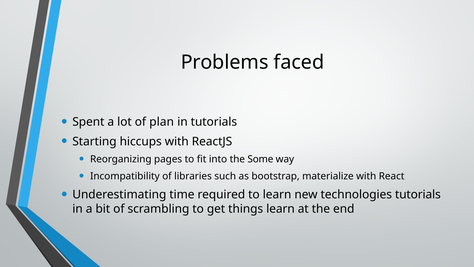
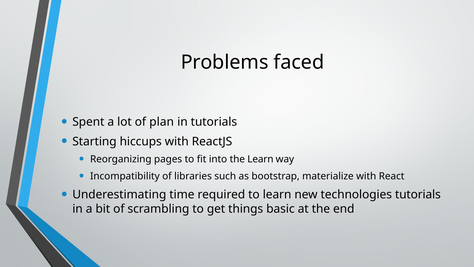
the Some: Some -> Learn (260, 159)
things learn: learn -> basic (280, 209)
